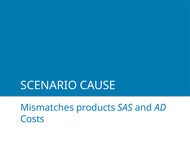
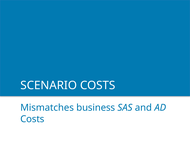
SCENARIO CAUSE: CAUSE -> COSTS (98, 85)
products: products -> business (96, 107)
